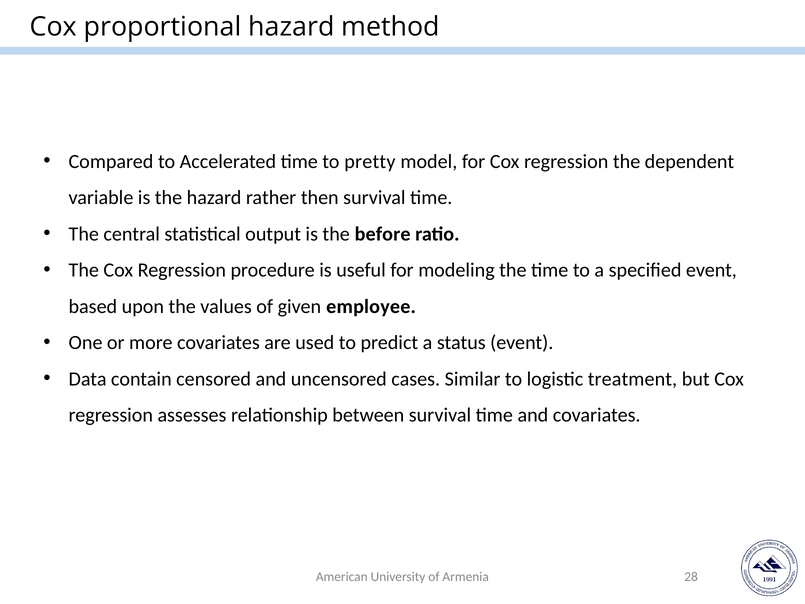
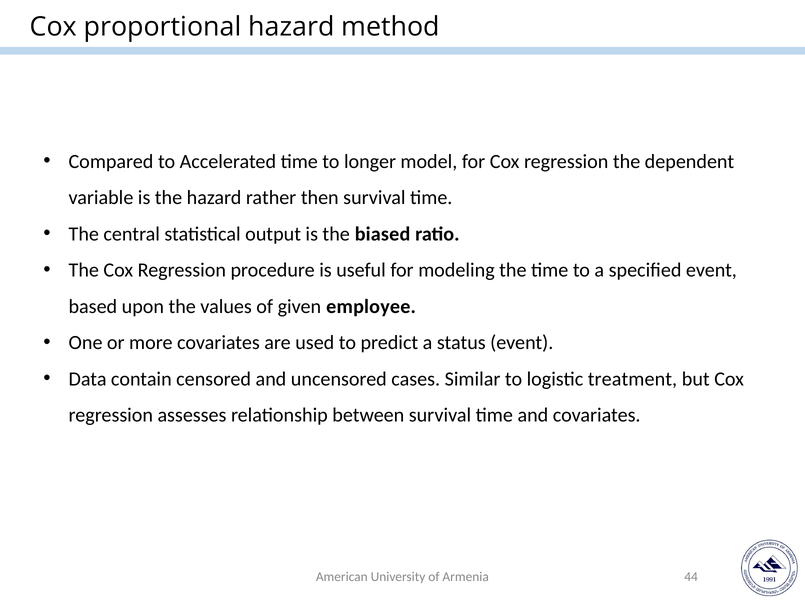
pretty: pretty -> longer (370, 161)
before: before -> biased (383, 234)
28: 28 -> 44 (691, 576)
